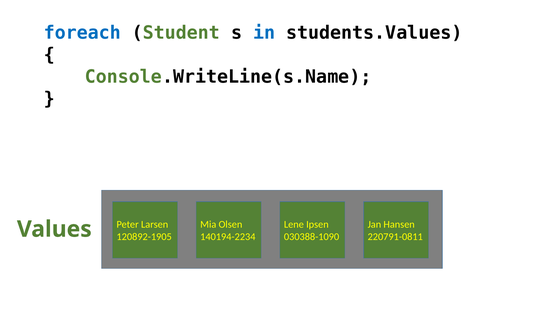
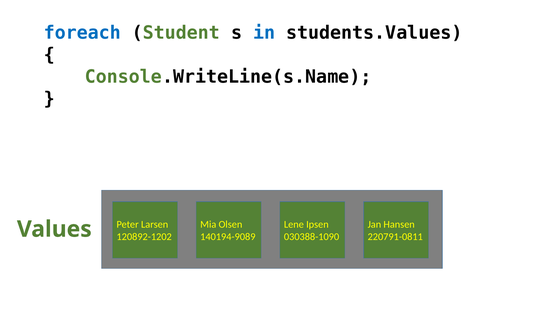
120892-1905: 120892-1905 -> 120892-1202 (144, 237)
140194-2234: 140194-2234 -> 140194-9089 (228, 237)
